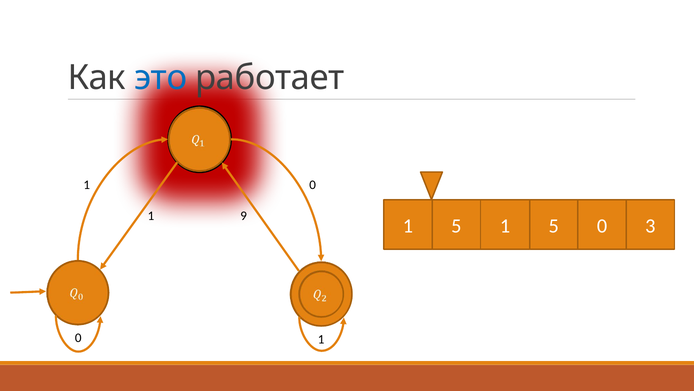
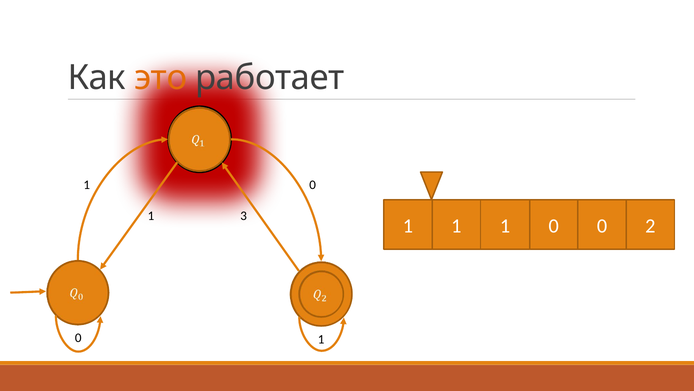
это colour: blue -> orange (161, 78)
9: 9 -> 3 (244, 216)
5: 5 -> 1 (456, 226)
5: 5 -> 0 (554, 226)
3: 3 -> 2 (650, 226)
